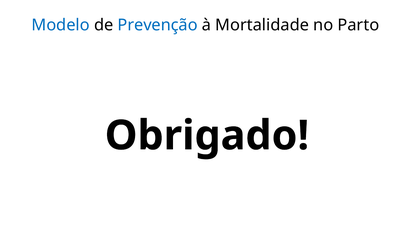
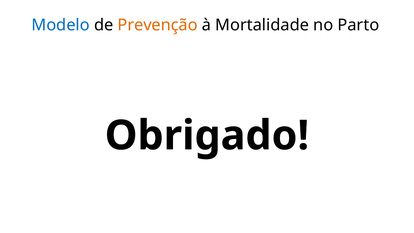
Prevenção colour: blue -> orange (158, 25)
